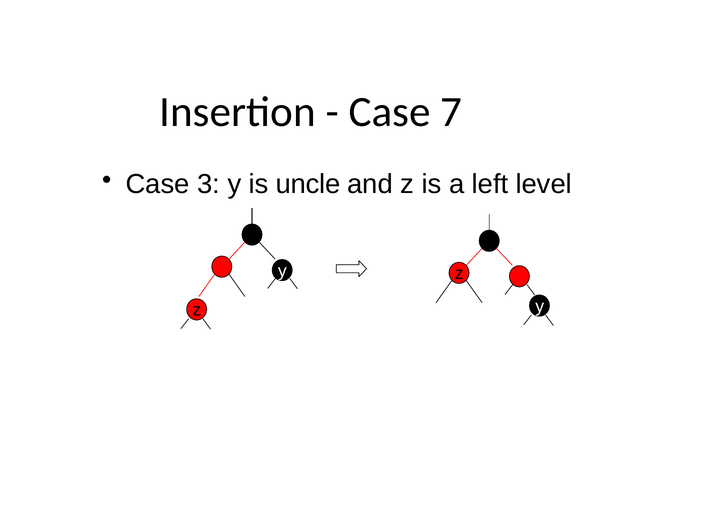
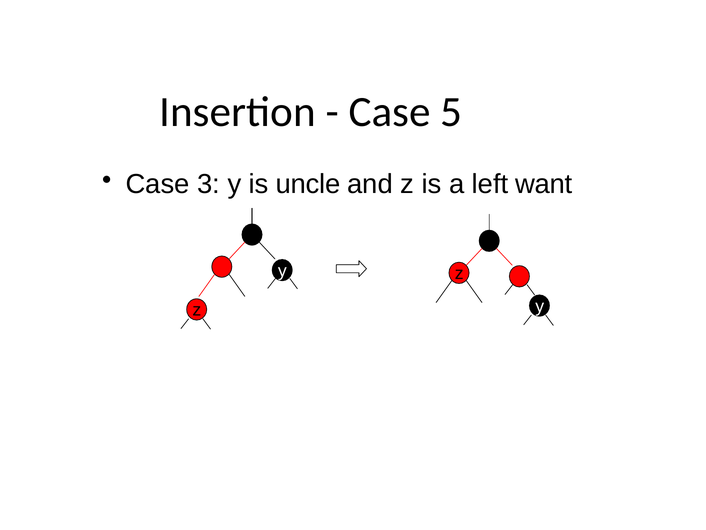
7: 7 -> 5 (451, 112)
level: level -> want (544, 184)
